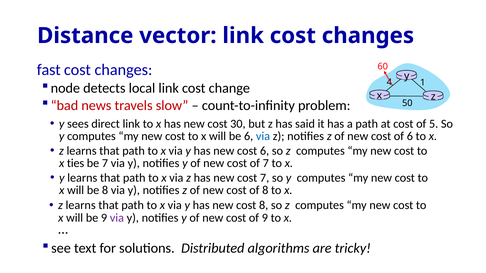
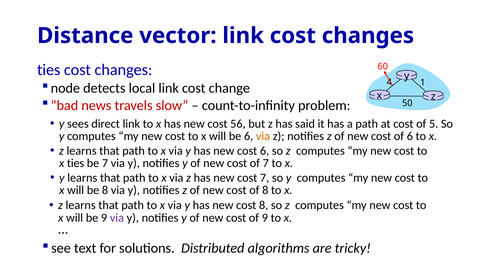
fast: fast -> ties (49, 70)
30: 30 -> 56 (238, 124)
via colour: blue -> orange (263, 136)
